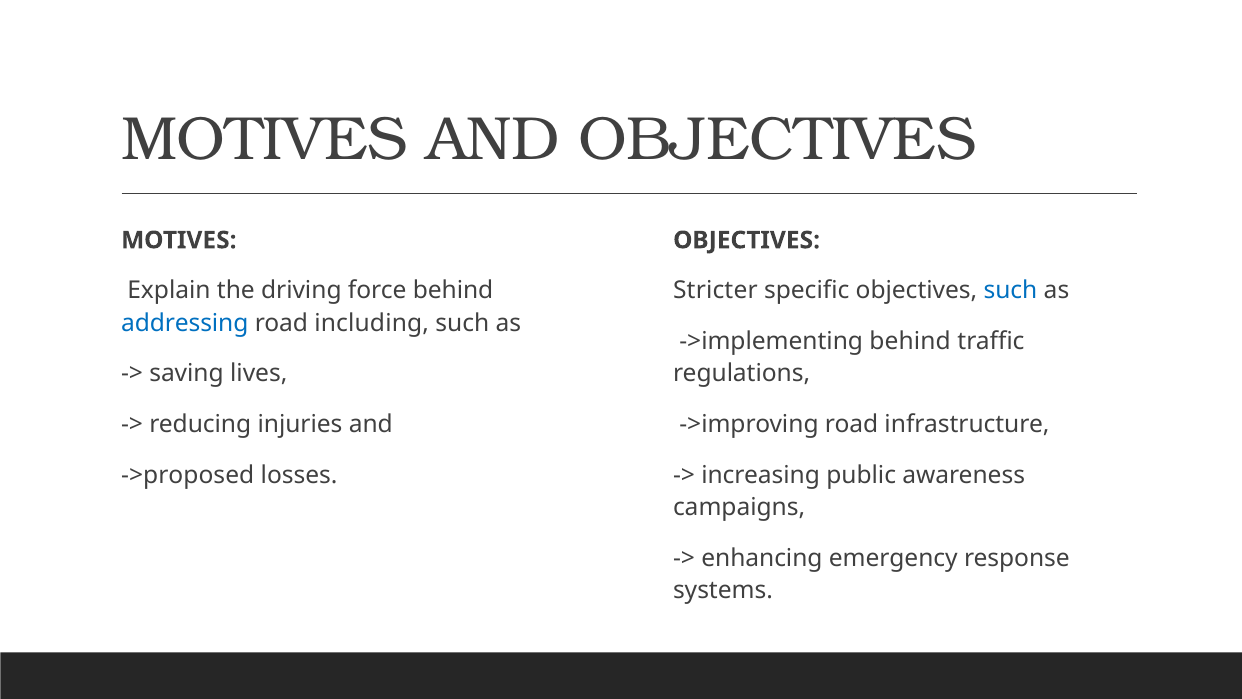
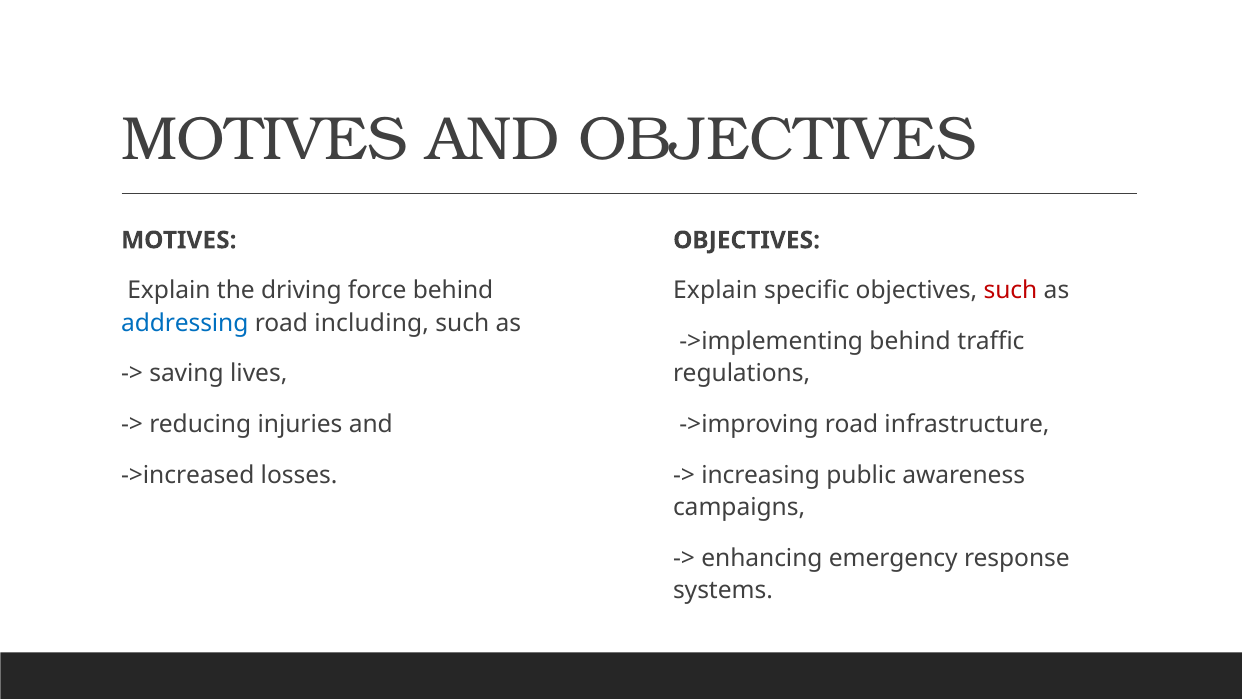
Stricter: Stricter -> Explain (715, 291)
such colour: blue -> red (1010, 291)
->proposed: ->proposed -> ->increased (188, 475)
